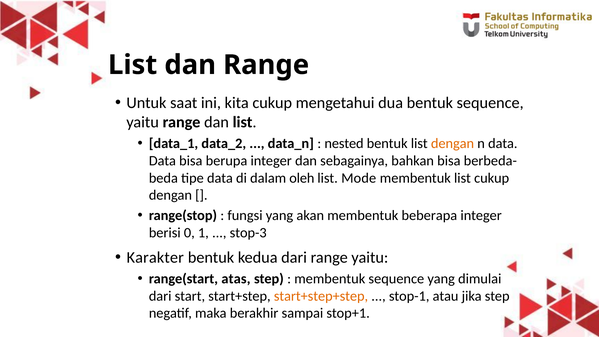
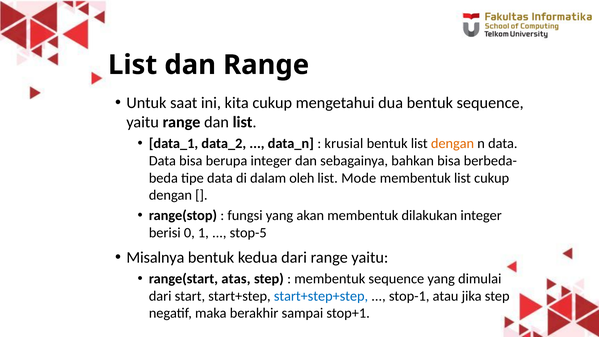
nested: nested -> krusial (344, 144)
beberapa: beberapa -> dilakukan (429, 216)
stop-3: stop-3 -> stop-5 (248, 233)
Karakter: Karakter -> Misalnya (155, 257)
start+step+step colour: orange -> blue (321, 296)
